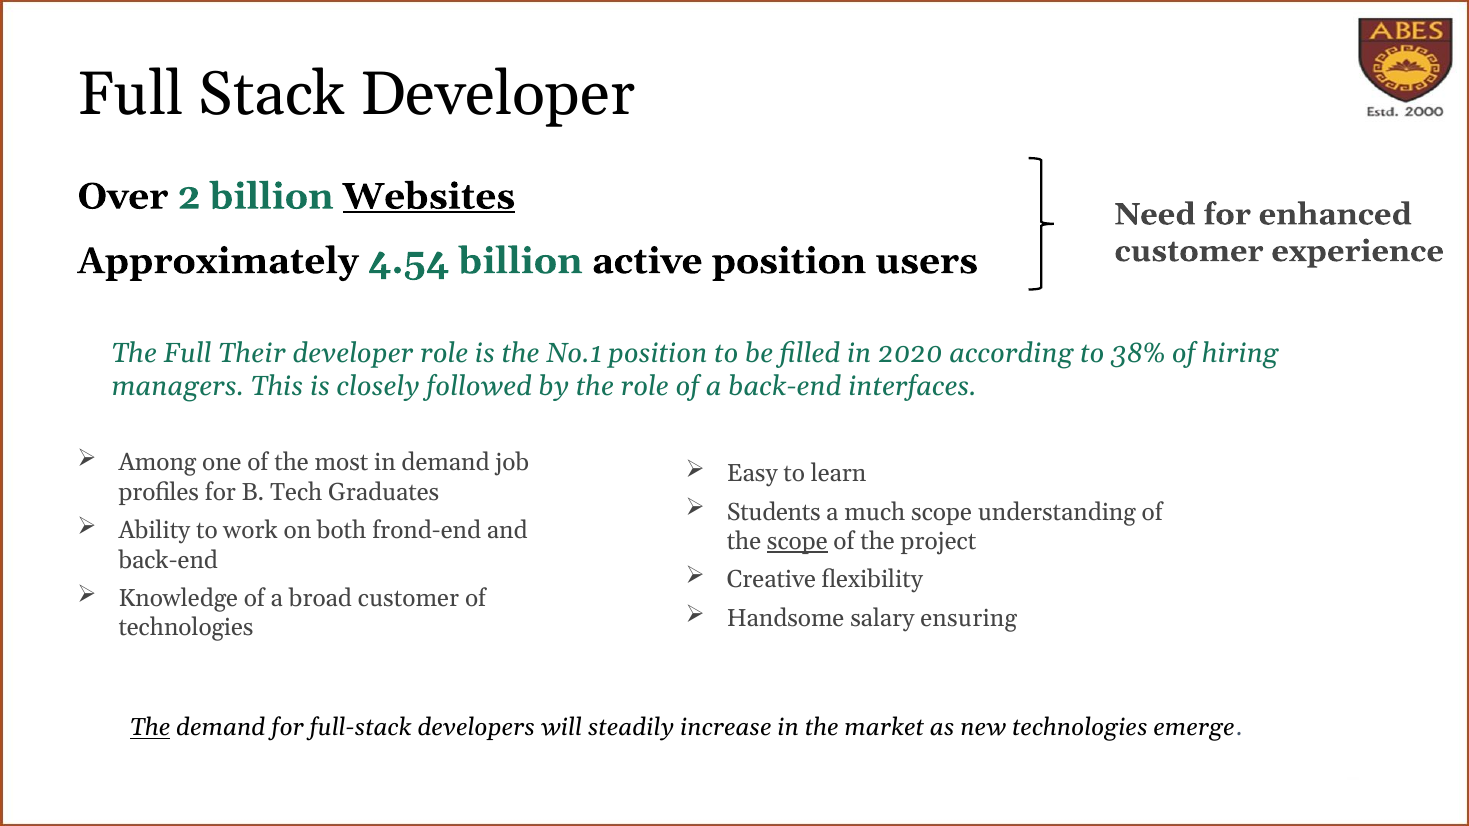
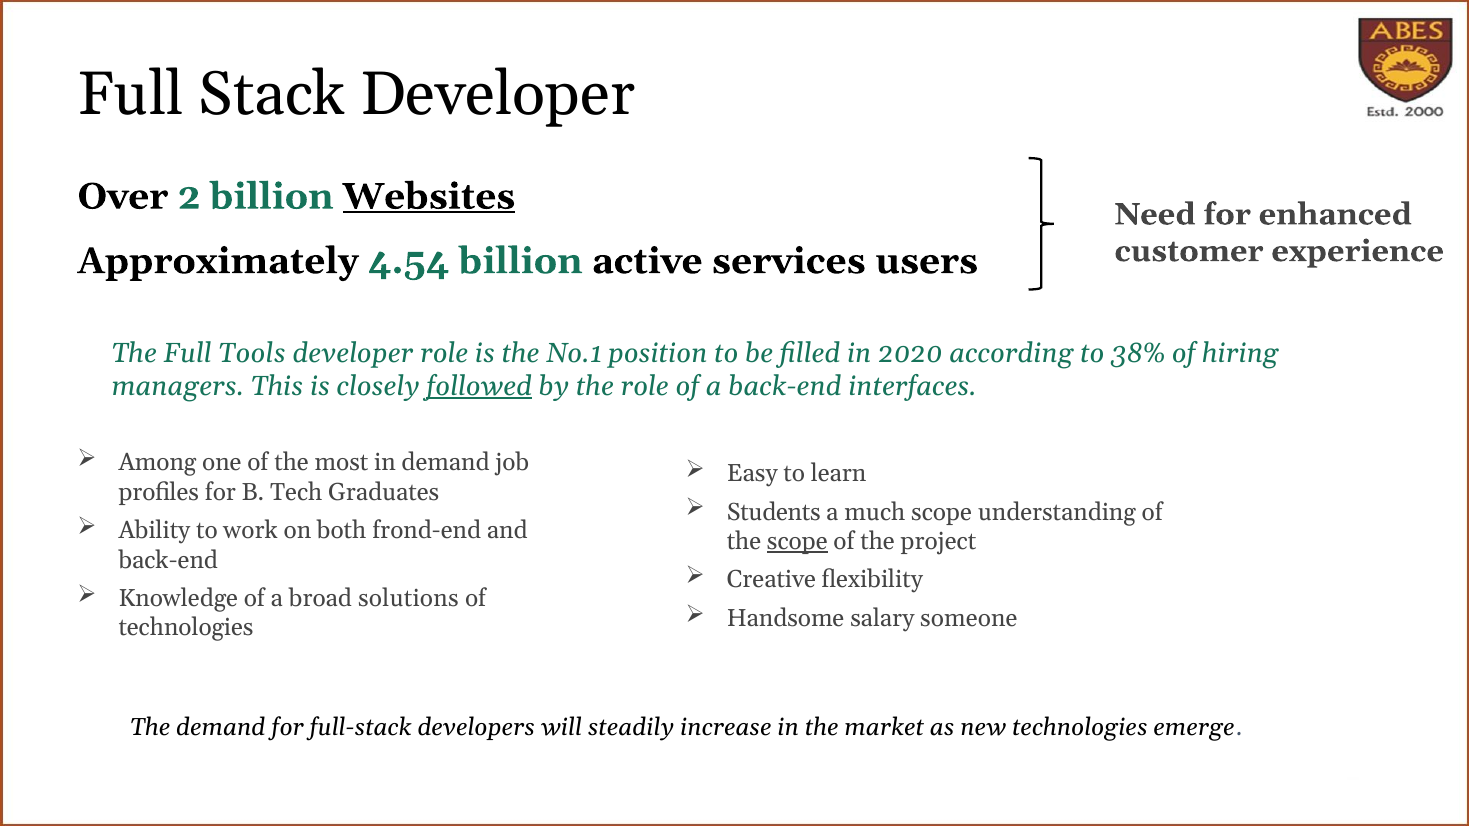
active position: position -> services (789, 261)
Their: Their -> Tools (252, 353)
followed underline: none -> present (479, 386)
broad customer: customer -> solutions (408, 599)
ensuring: ensuring -> someone (969, 619)
The underline: present -> none (150, 728)
